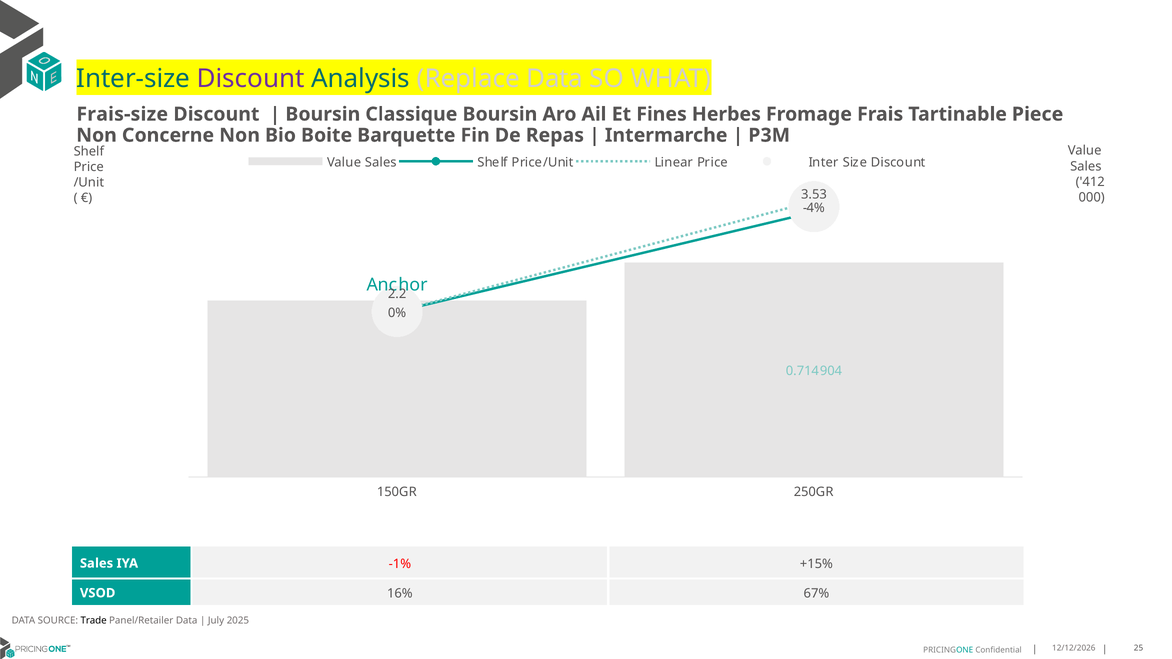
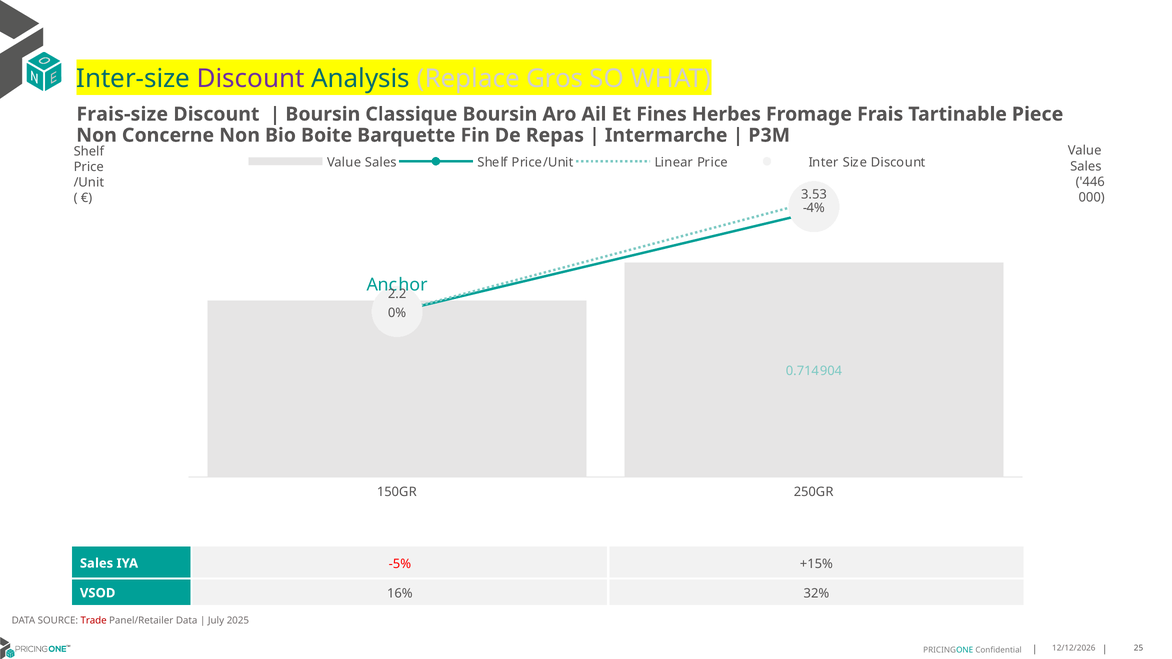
Replace Data: Data -> Gros (555, 79)
412: 412 -> 446 (1090, 182)
-1%: -1% -> -5% (400, 564)
67%: 67% -> 32% (816, 594)
Trade colour: black -> red (94, 621)
